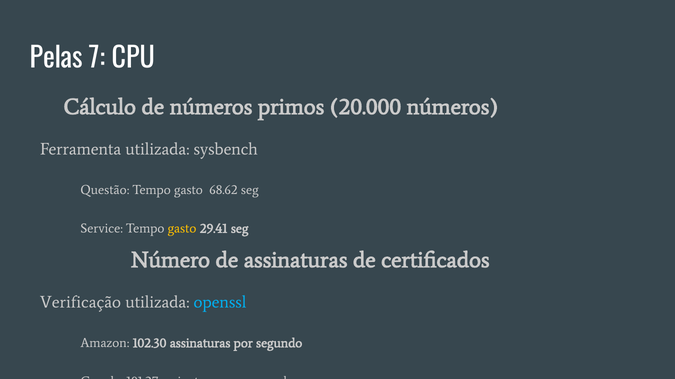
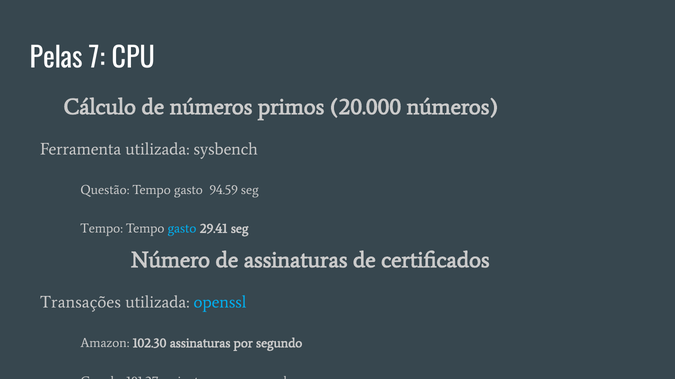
68.62: 68.62 -> 94.59 (224, 190)
Service: Service -> Tempo (102, 229)
gasto colour: yellow -> light blue (182, 229)
Verificação: Verificação -> Transações (81, 303)
